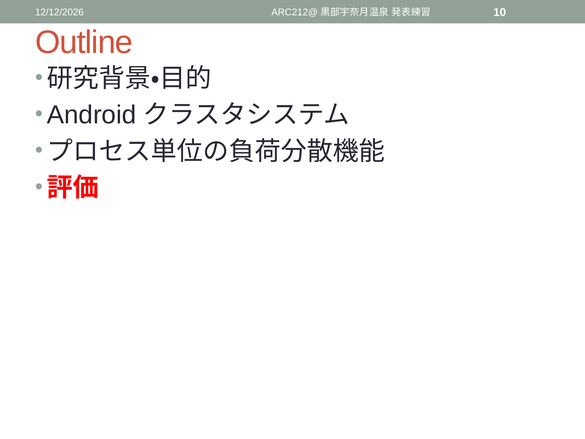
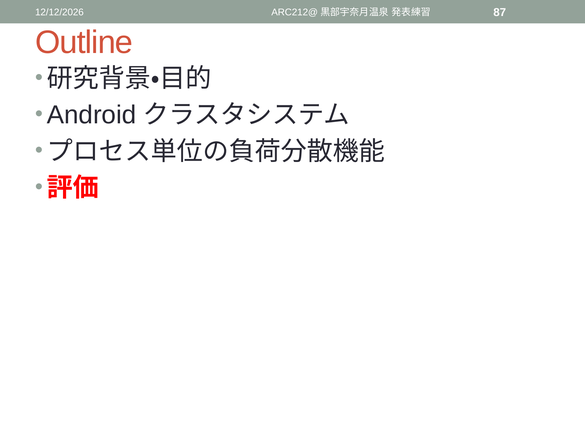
10: 10 -> 87 (500, 12)
